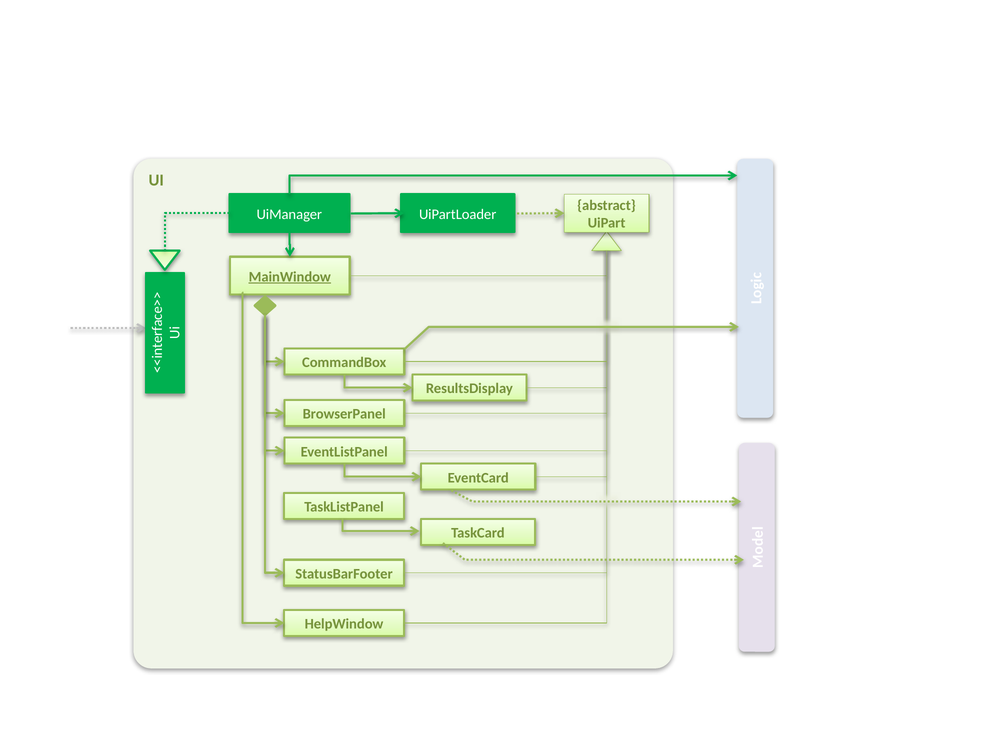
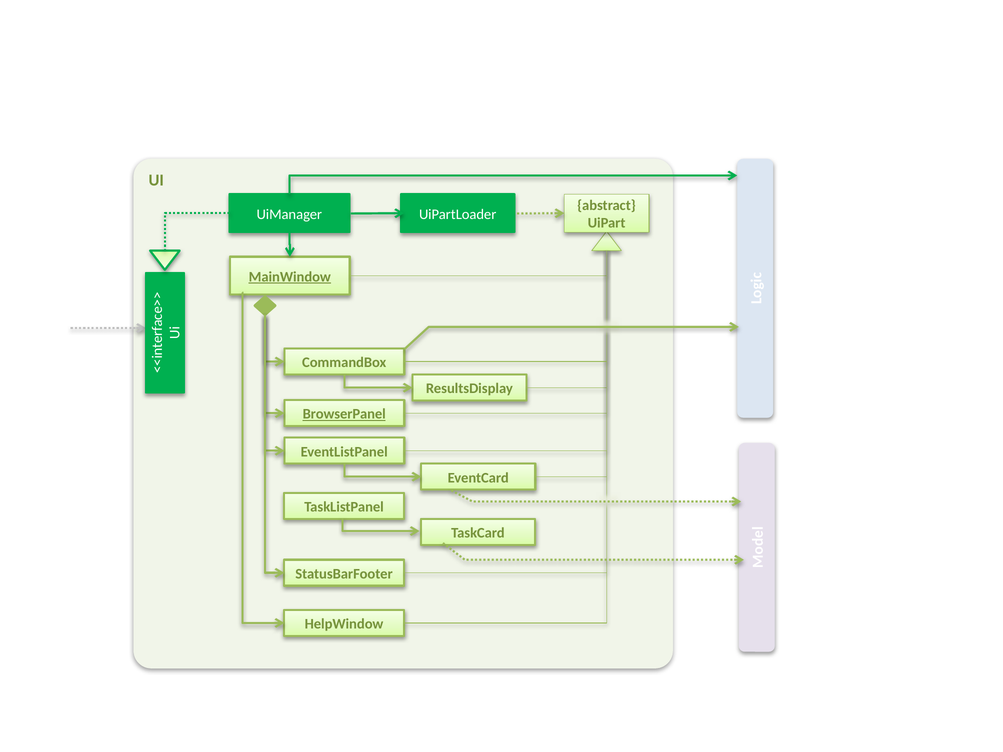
BrowserPanel underline: none -> present (344, 414)
